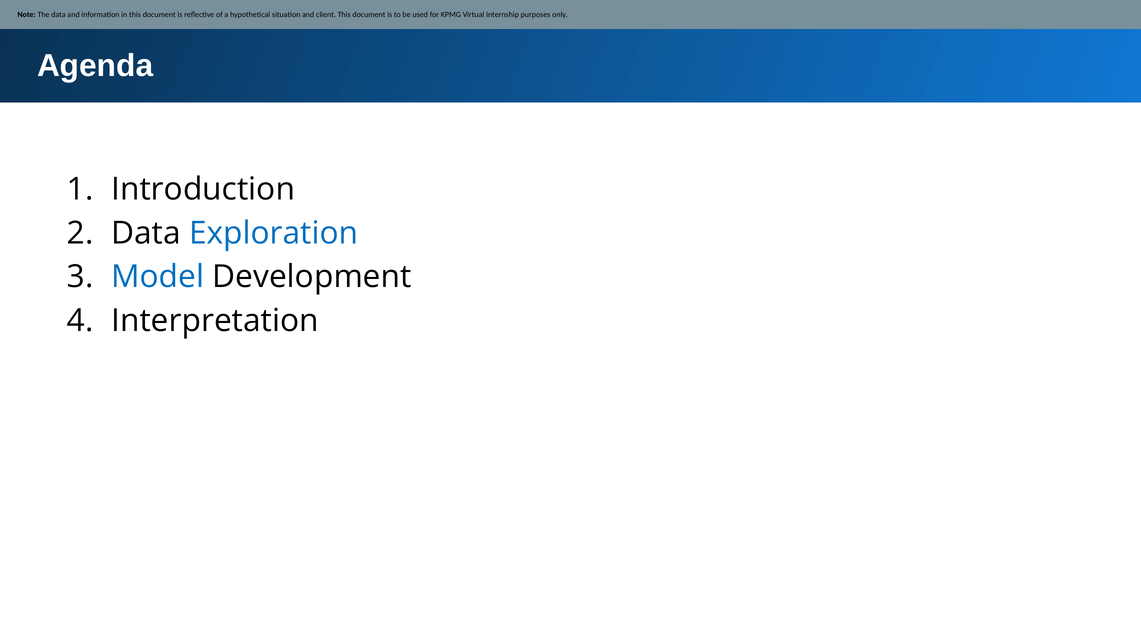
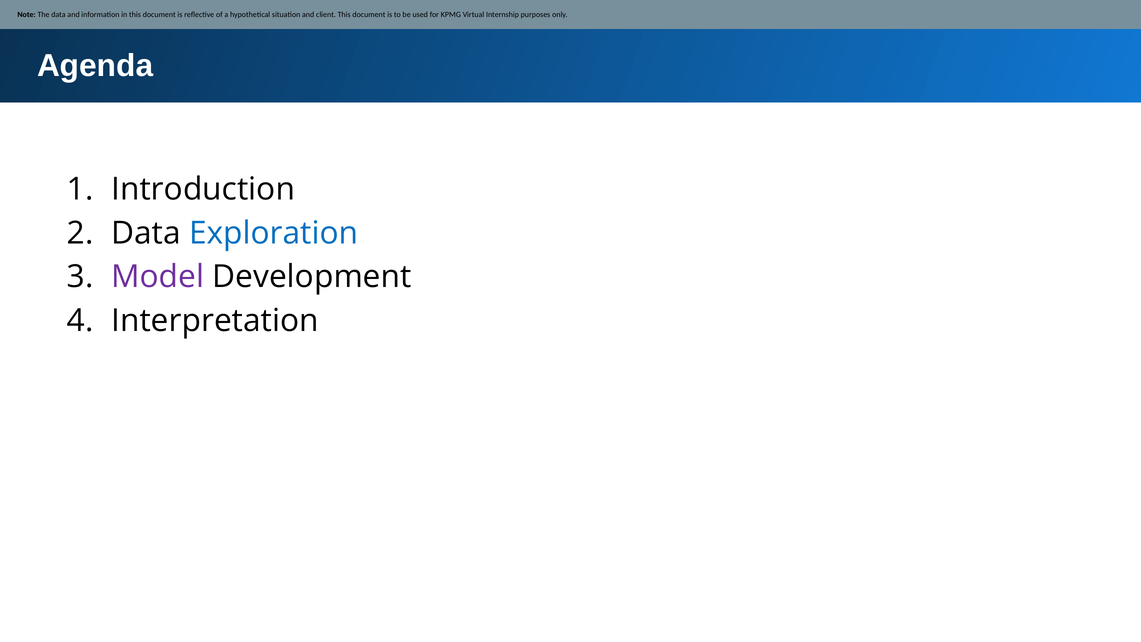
Model colour: blue -> purple (158, 277)
